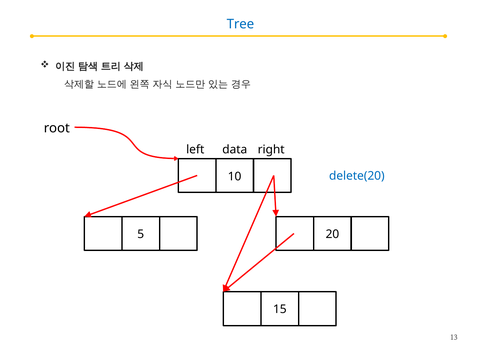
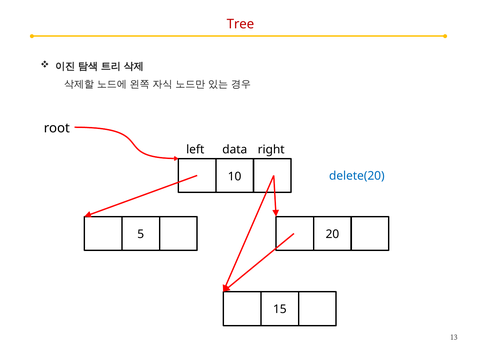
Tree colour: blue -> red (240, 24)
